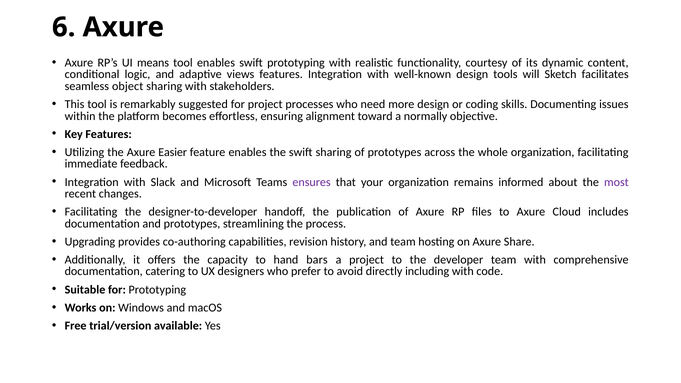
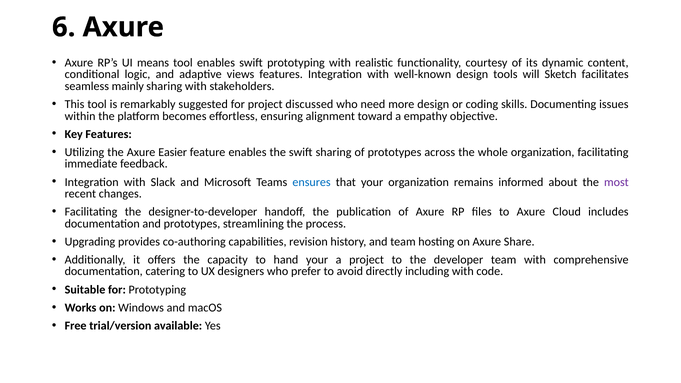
object: object -> mainly (128, 86)
processes: processes -> discussed (309, 104)
normally: normally -> empathy (426, 116)
ensures colour: purple -> blue (312, 182)
hand bars: bars -> your (317, 260)
